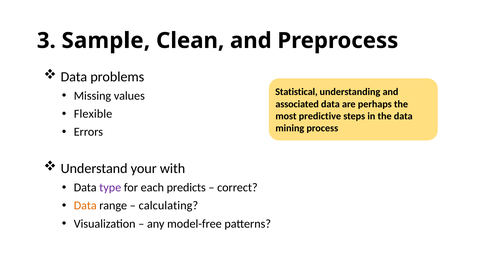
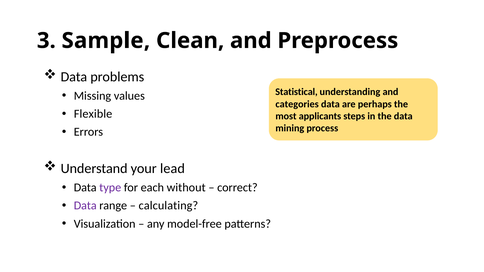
associated: associated -> categories (297, 104)
predictive: predictive -> applicants (320, 116)
with: with -> lead (172, 169)
predicts: predicts -> without (186, 188)
Data colour: orange -> purple (85, 206)
